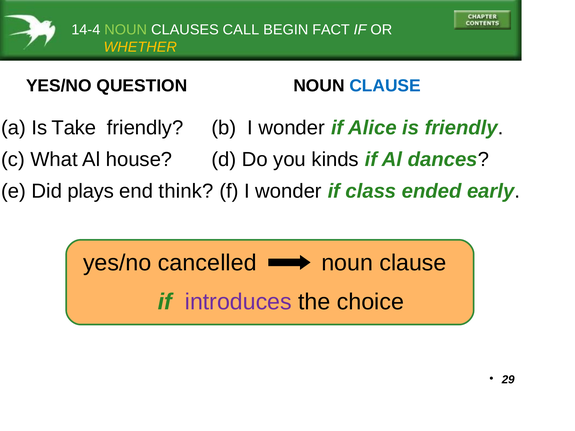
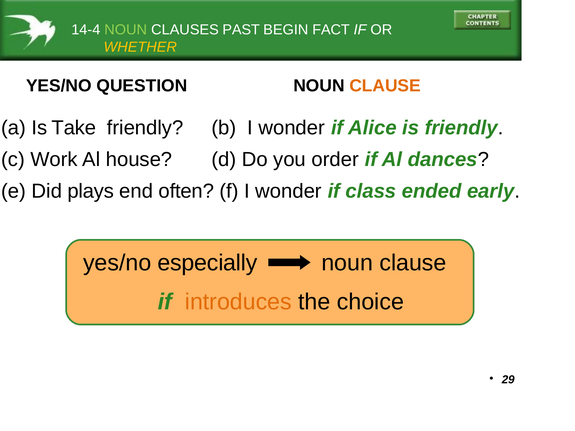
CALL: CALL -> PAST (241, 30)
CLAUSE colour: blue -> orange (385, 86)
What: What -> Work (54, 159)
kinds: kinds -> order (335, 159)
think: think -> often (186, 191)
cancelled: cancelled -> especially (207, 263)
introduces colour: purple -> orange (238, 302)
